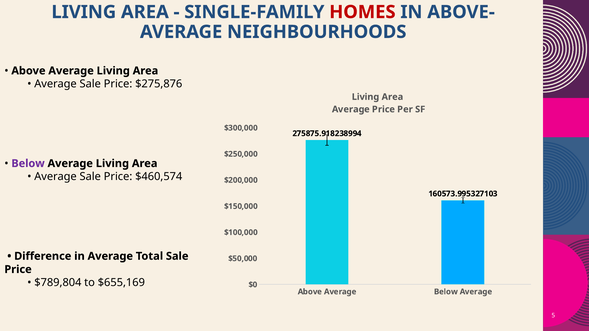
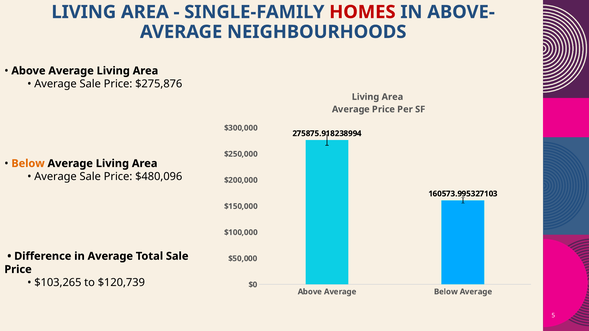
Below colour: purple -> orange (28, 164)
$460,574: $460,574 -> $480,096 (159, 177)
$789,804: $789,804 -> $103,265 (58, 283)
$655,169: $655,169 -> $120,739 (121, 283)
